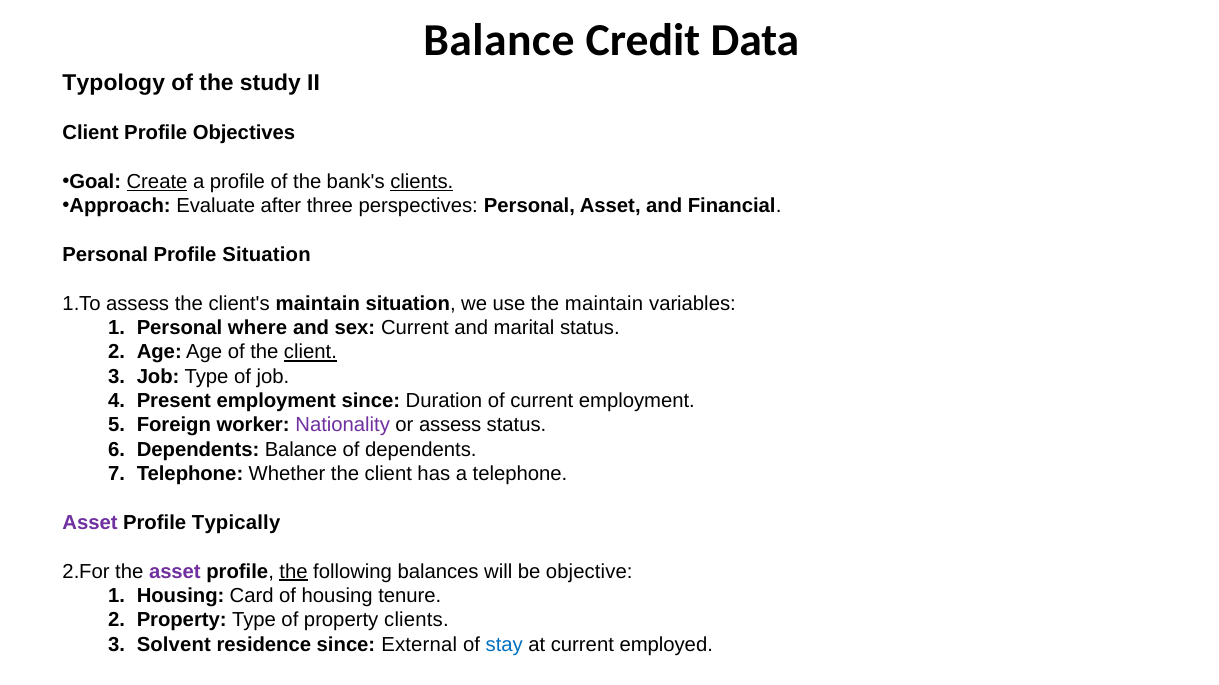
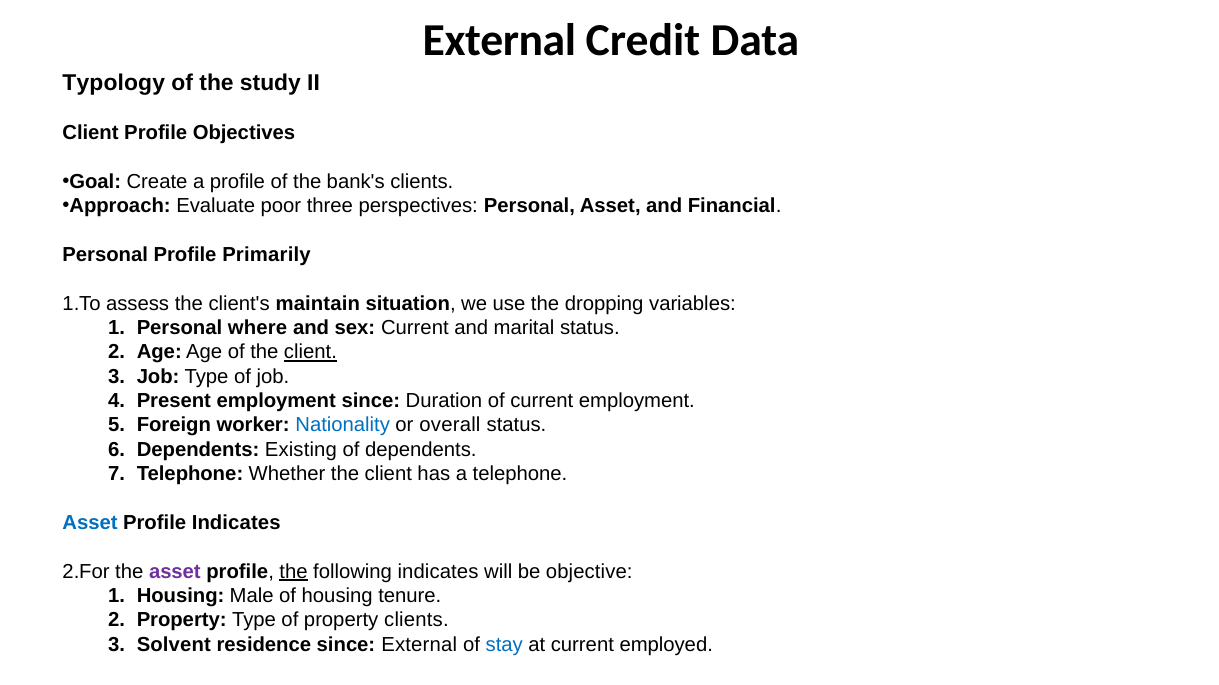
Balance: Balance -> External (499, 41)
Create underline: present -> none (157, 182)
clients underline: present -> none (422, 182)
after: after -> poor (281, 206)
Profile Situation: Situation -> Primarily (266, 255)
the maintain: maintain -> dropping (604, 304)
Nationality colour: purple -> blue (343, 426)
or assess: assess -> overall (450, 426)
Dependents Balance: Balance -> Existing (301, 450)
Asset colour: purple -> blue (90, 523)
Profile Typically: Typically -> Indicates (236, 523)
following balances: balances -> indicates (438, 572)
Card: Card -> Male (252, 596)
